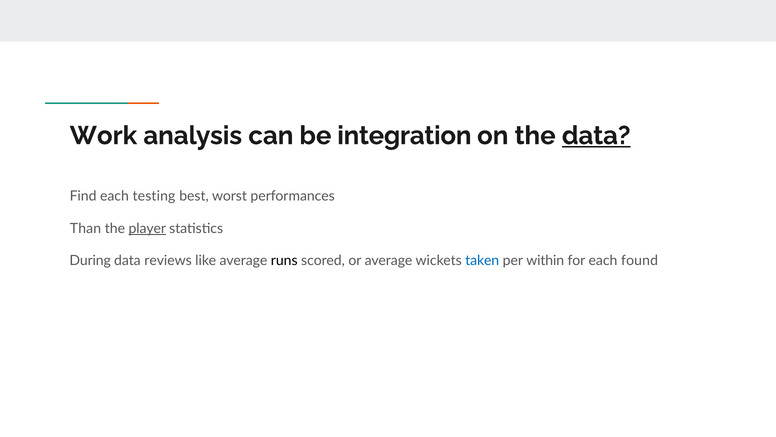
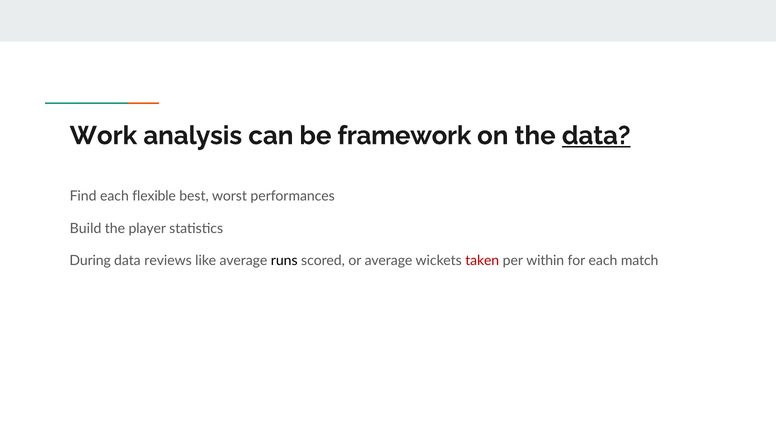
integration: integration -> framework (404, 135)
testing: testing -> flexible (154, 196)
Than: Than -> Build (86, 228)
player underline: present -> none (147, 228)
taken colour: blue -> red (482, 260)
found: found -> match (640, 260)
